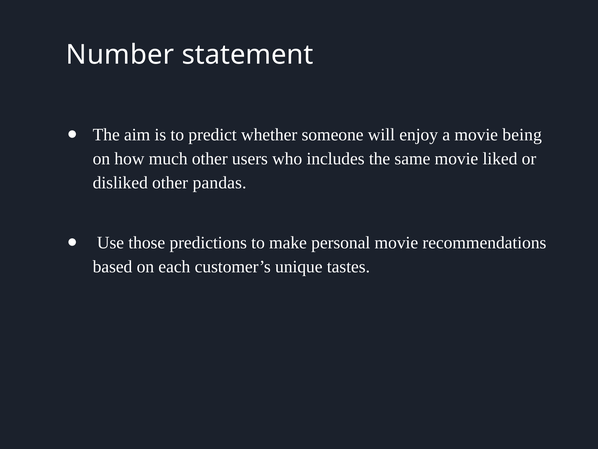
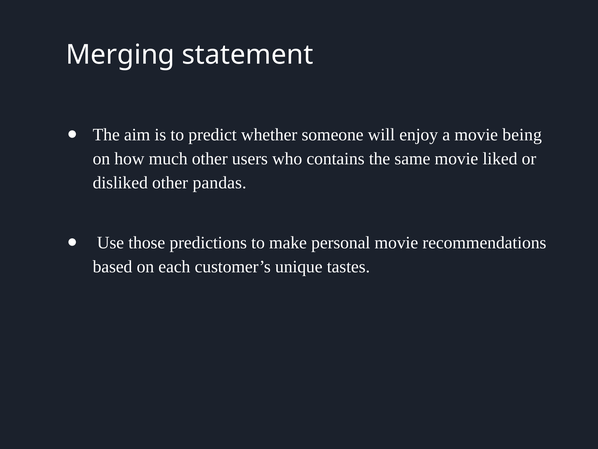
Number: Number -> Merging (120, 55)
includes: includes -> contains (336, 159)
